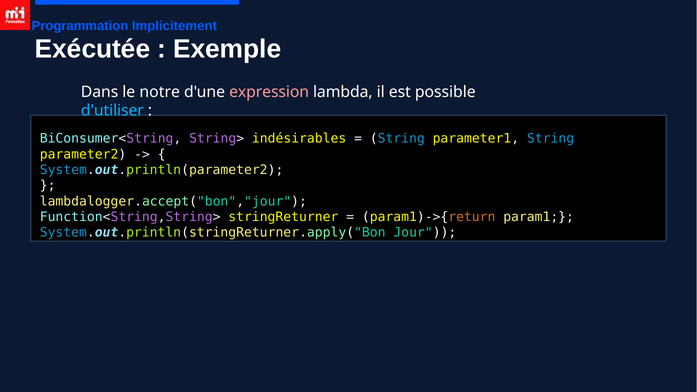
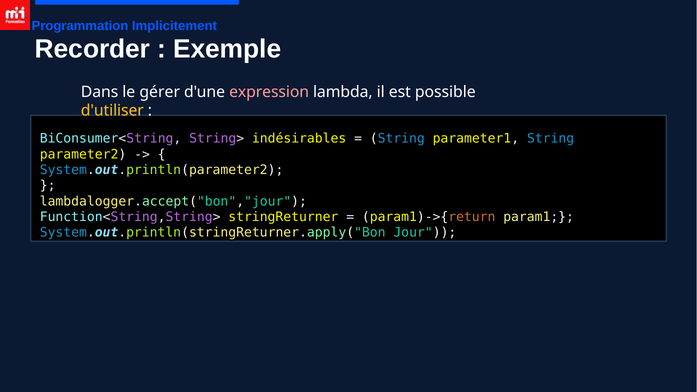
Exécutée: Exécutée -> Recorder (93, 49)
notre: notre -> gérer (160, 92)
d'utiliser colour: light blue -> yellow (112, 111)
